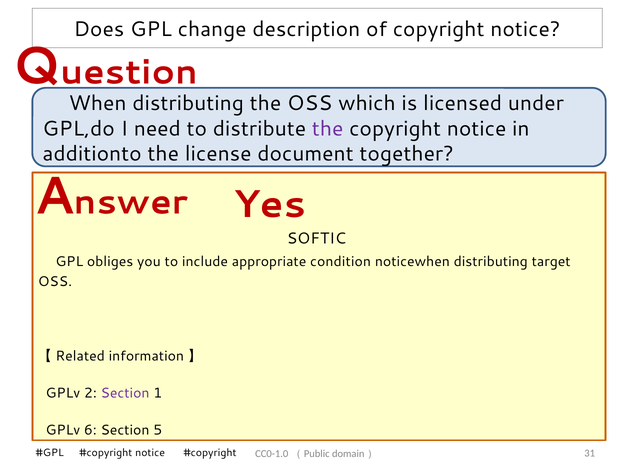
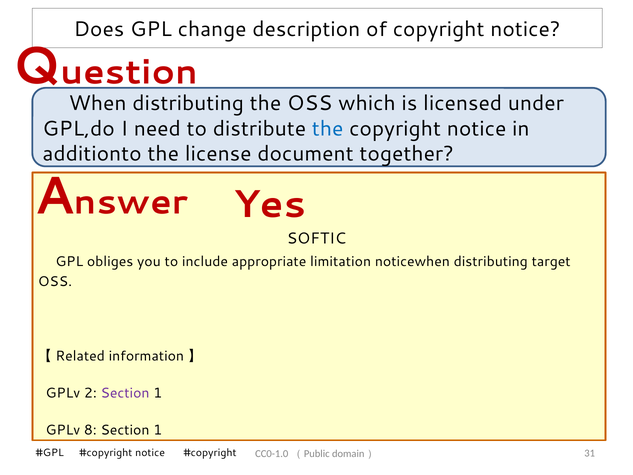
the colour: purple -> blue (328, 129)
condition: condition -> limitation (341, 261)
6: 6 -> 8 (90, 430)
5: 5 -> 1 (158, 430)
